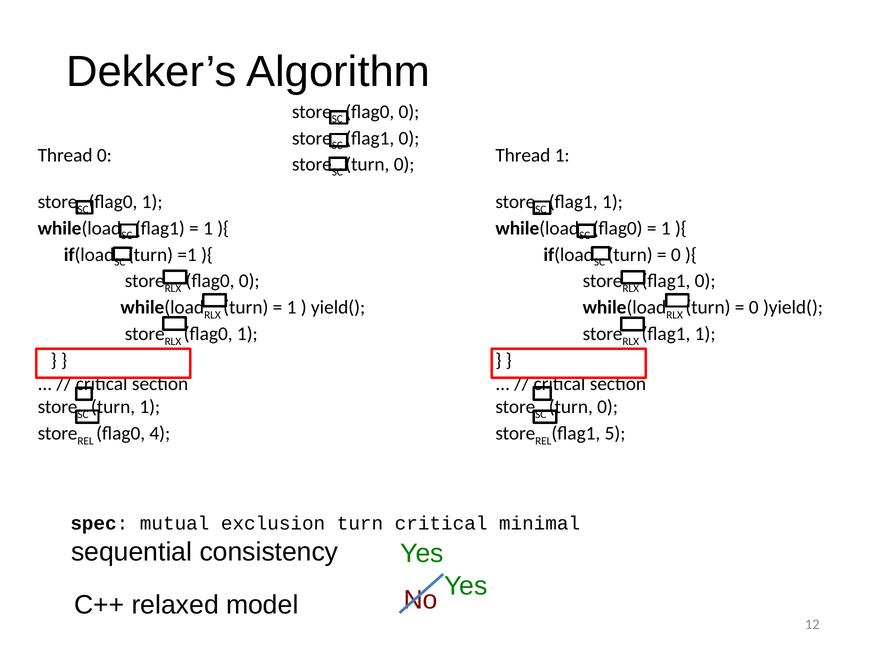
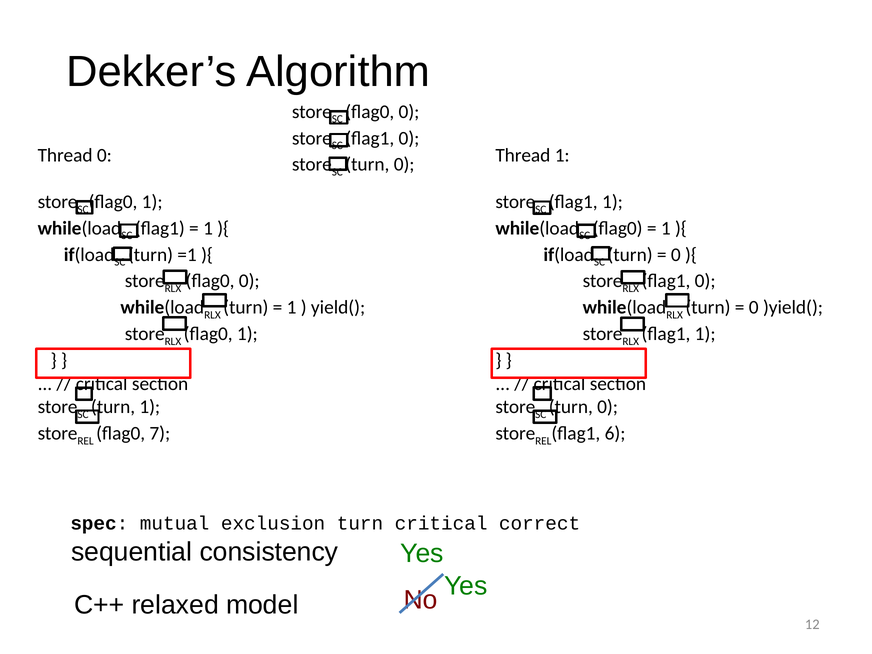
4: 4 -> 7 (160, 433)
5: 5 -> 6 (615, 433)
minimal: minimal -> correct (540, 523)
